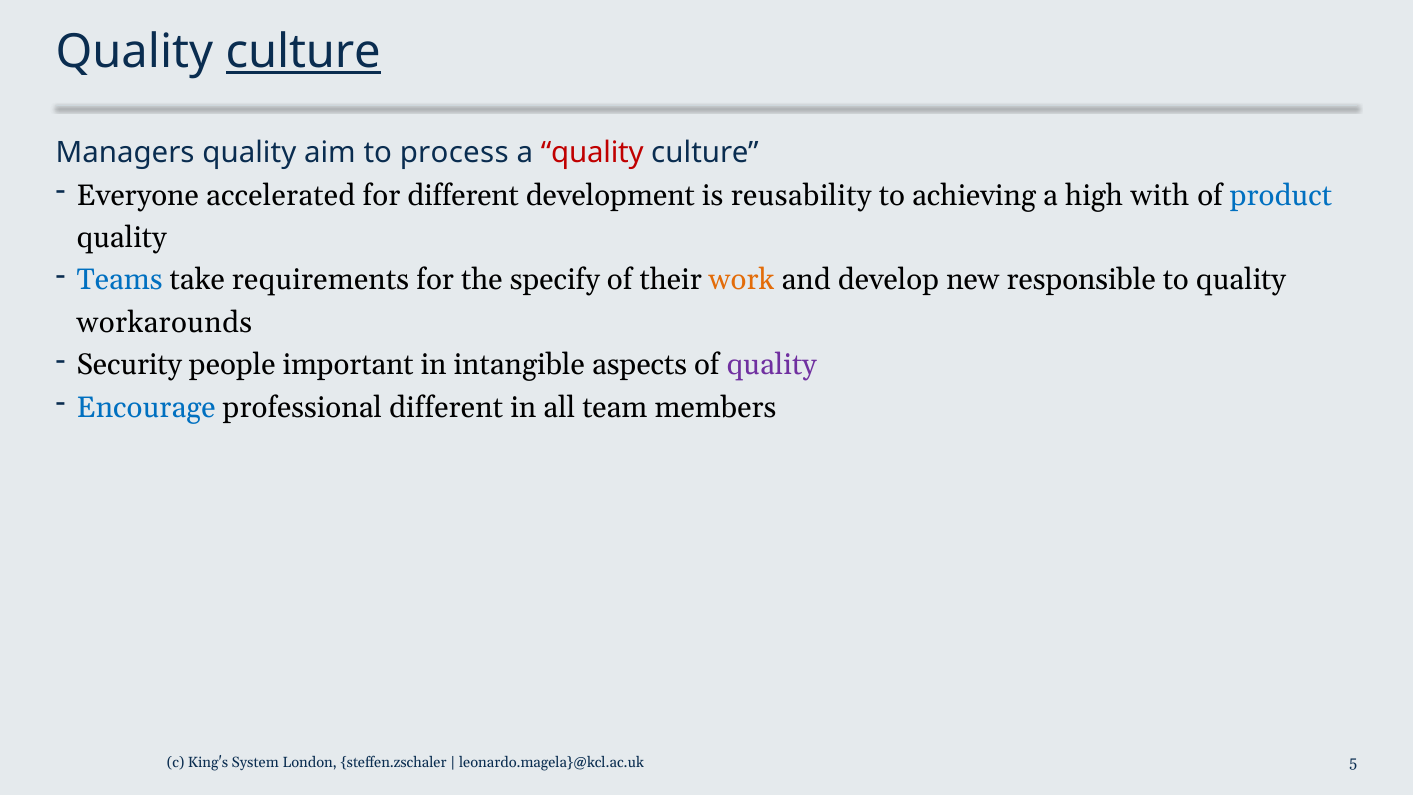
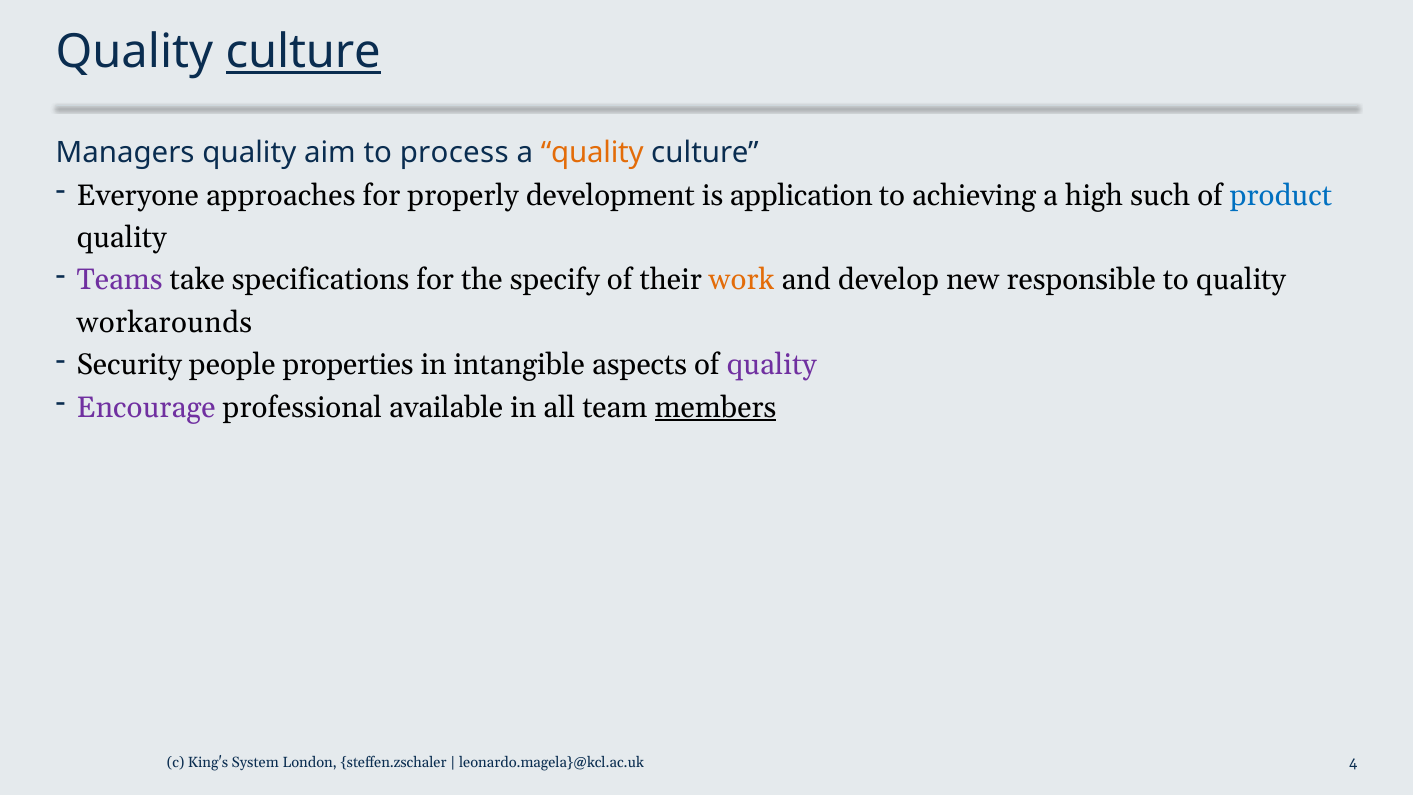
quality colour: red -> orange (592, 153)
accelerated: accelerated -> approaches (281, 195)
for different: different -> properly (463, 195)
reusability: reusability -> application (801, 195)
with: with -> such (1160, 195)
Teams colour: blue -> purple (120, 280)
requirements: requirements -> specifications (321, 280)
important: important -> properties (348, 365)
Encourage colour: blue -> purple (146, 407)
professional different: different -> available (446, 407)
members underline: none -> present (716, 407)
5: 5 -> 4 (1353, 763)
